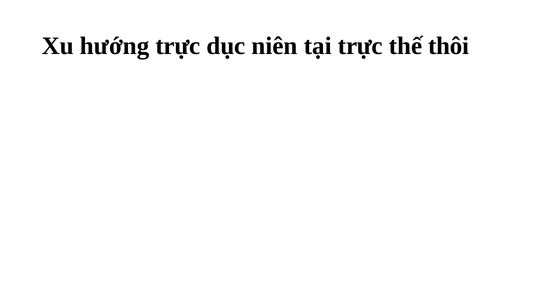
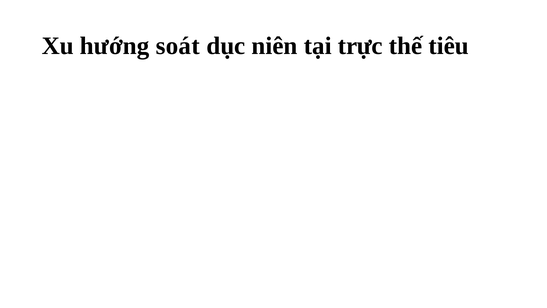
hướng trực: trực -> soát (178, 46)
thôi: thôi -> tiêu (449, 46)
